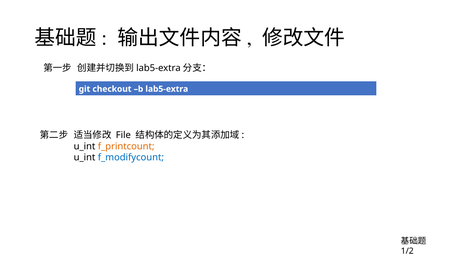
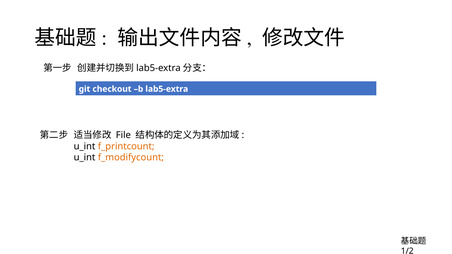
f_modifycount colour: blue -> orange (131, 158)
